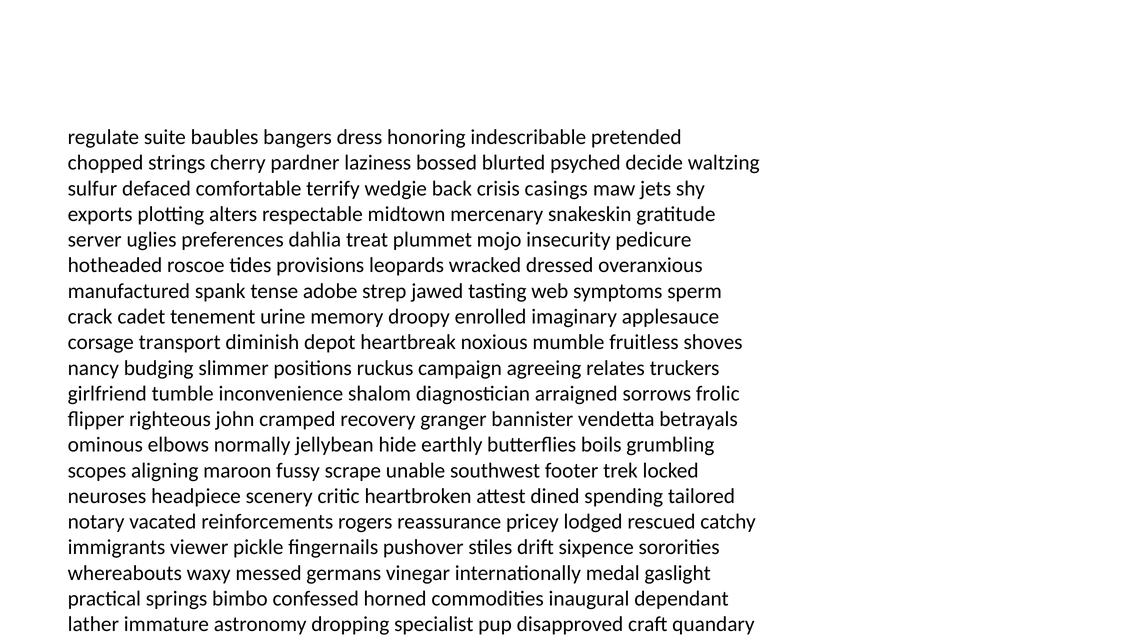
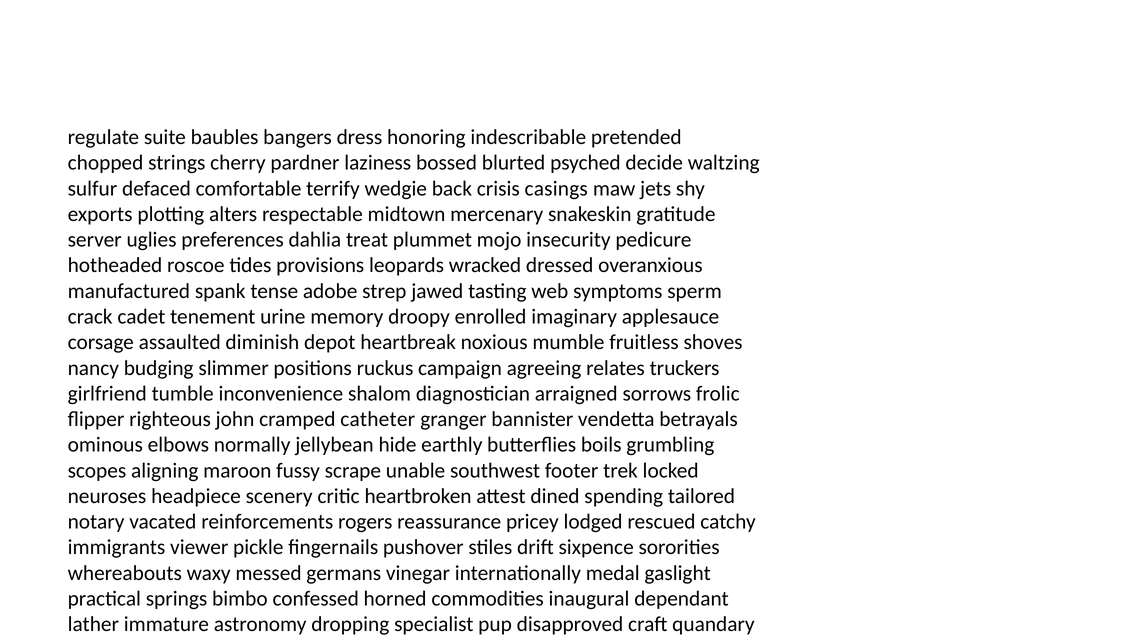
corsage transport: transport -> assaulted (180, 342)
cramped recovery: recovery -> catheter (378, 419)
